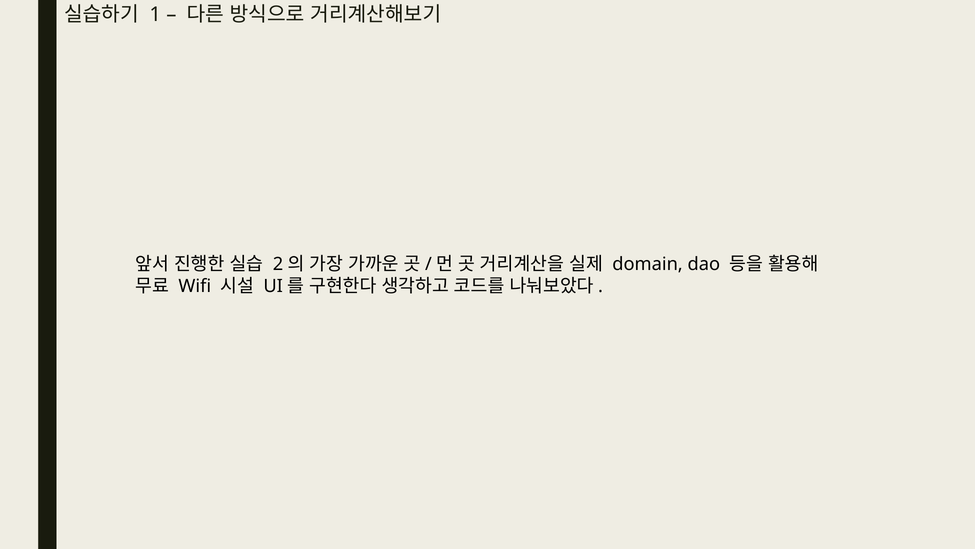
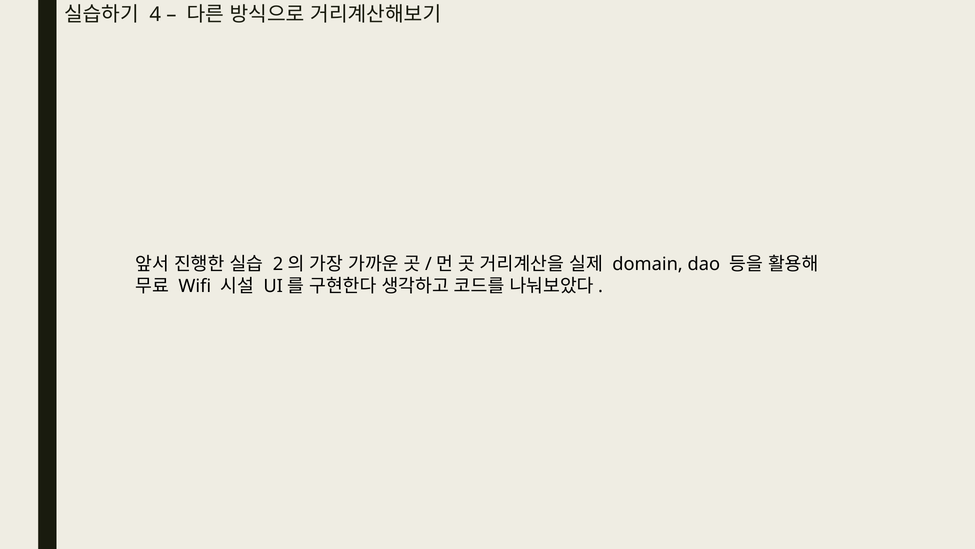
1: 1 -> 4 (155, 14)
